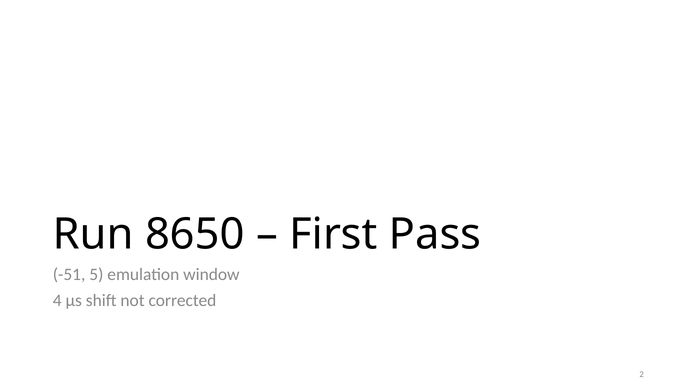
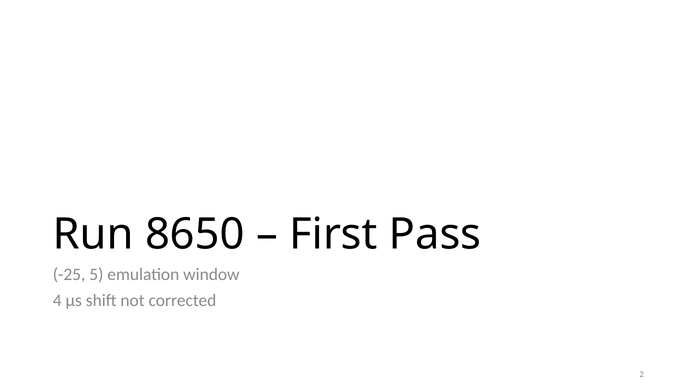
-51: -51 -> -25 (69, 274)
